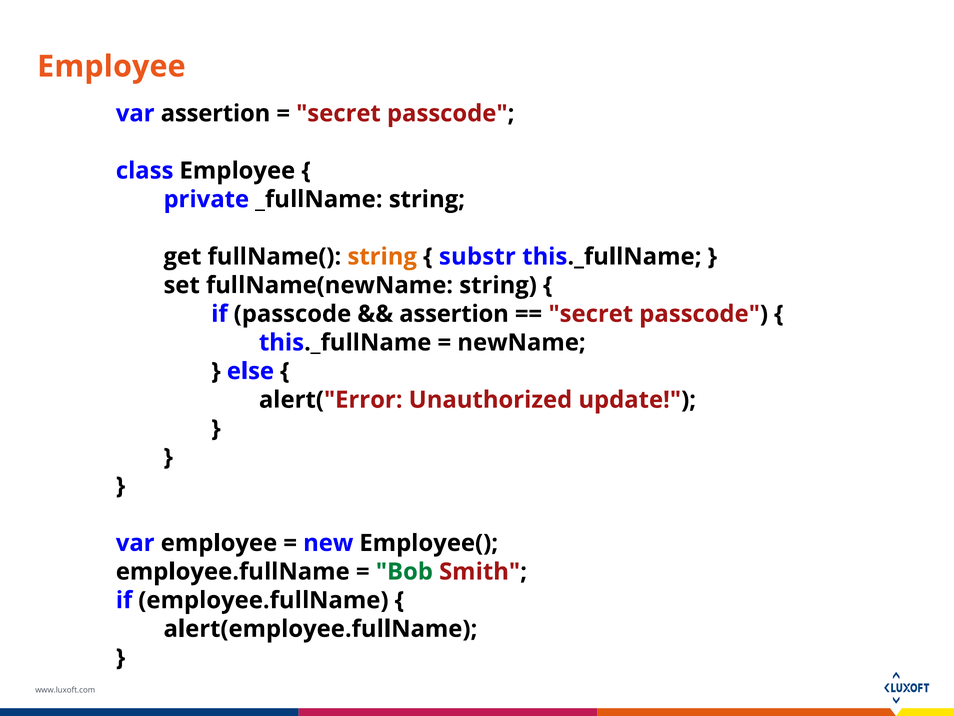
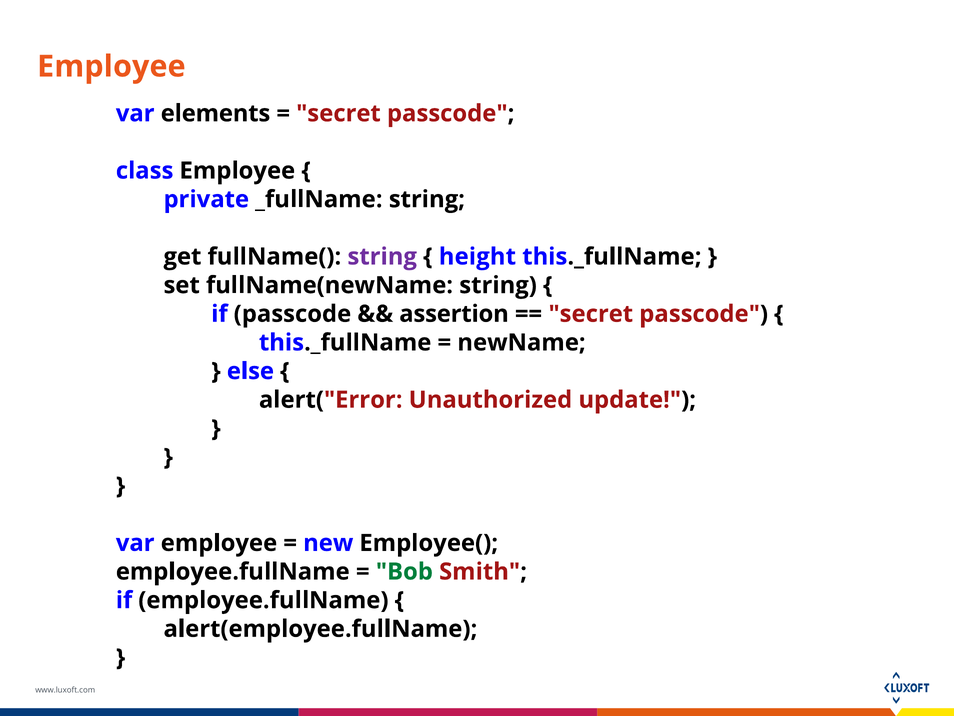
var assertion: assertion -> elements (215, 113)
string colour: orange -> purple (382, 256)
substr: substr -> height (477, 256)
